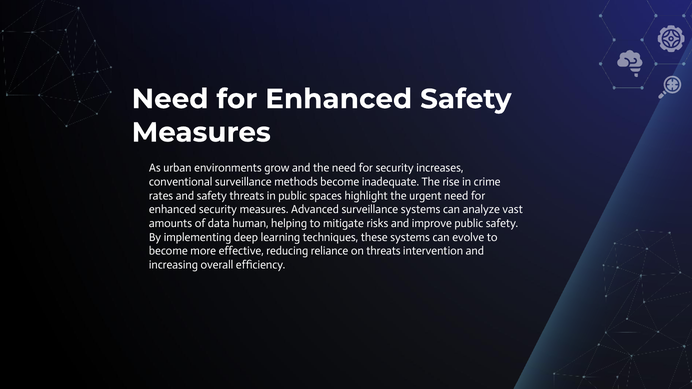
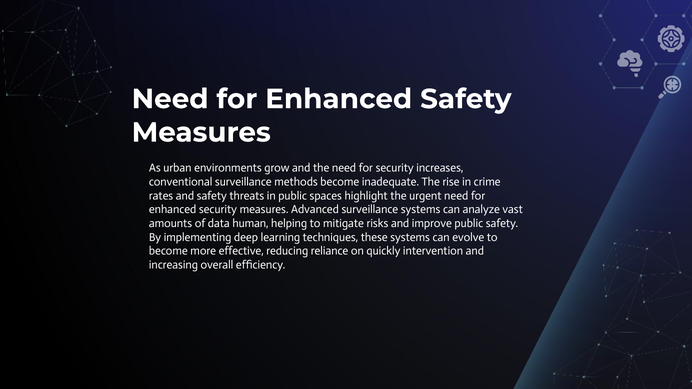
on threats: threats -> quickly (383, 251)
